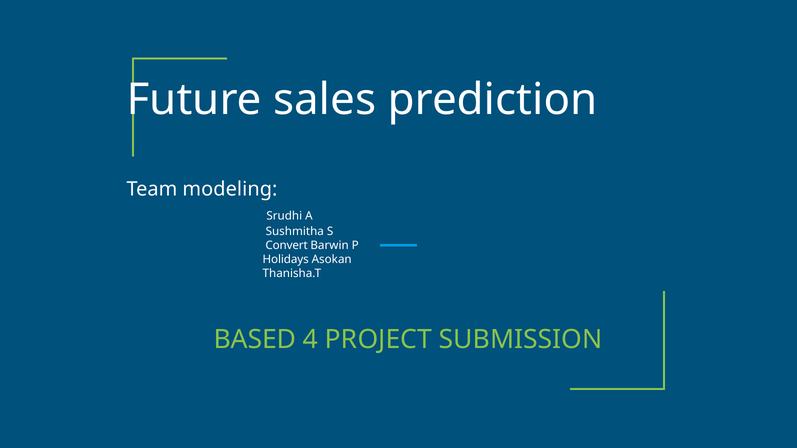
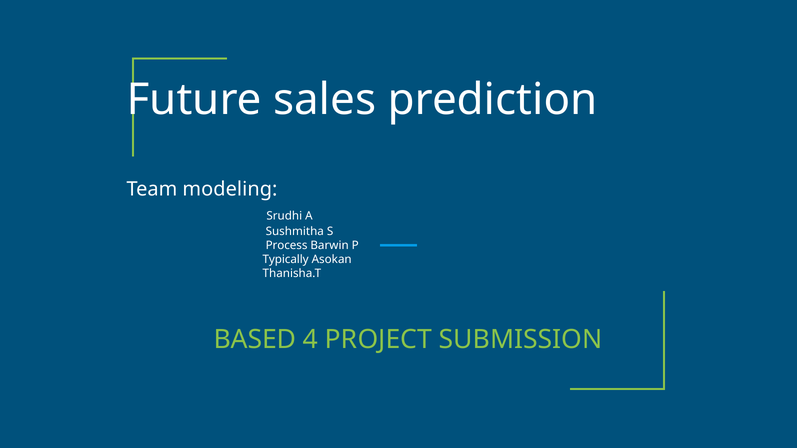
Convert: Convert -> Process (287, 246)
Holidays: Holidays -> Typically (286, 260)
